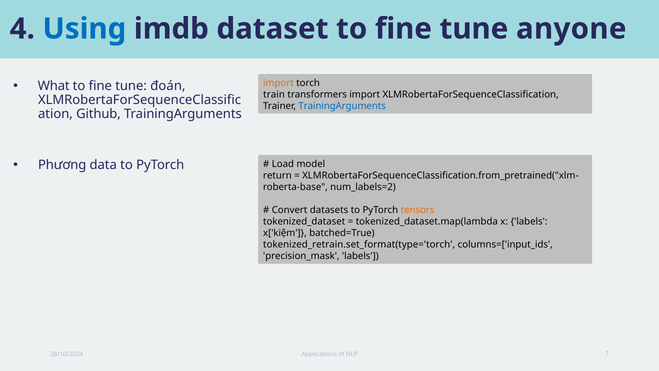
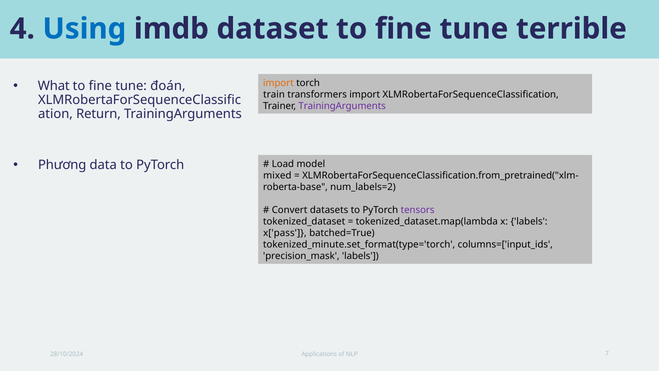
anyone: anyone -> terrible (571, 29)
TrainingArguments colour: blue -> purple (342, 106)
Github: Github -> Return (98, 114)
return: return -> mixed (277, 175)
tensors colour: orange -> purple (418, 210)
x['kiệm: x['kiệm -> x['pass (285, 233)
tokenized_retrain.set_format(type='torch: tokenized_retrain.set_format(type='torch -> tokenized_minute.set_format(type='torch (359, 244)
